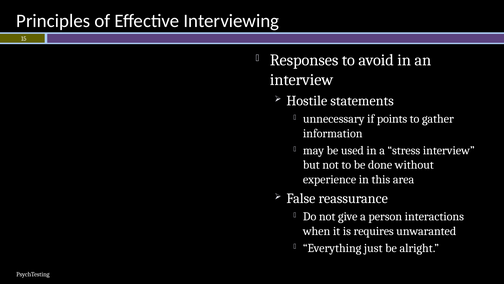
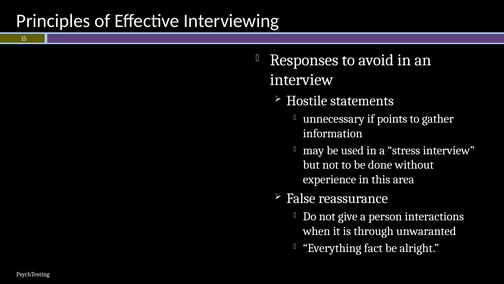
requires: requires -> through (374, 231)
just: just -> fact (373, 248)
